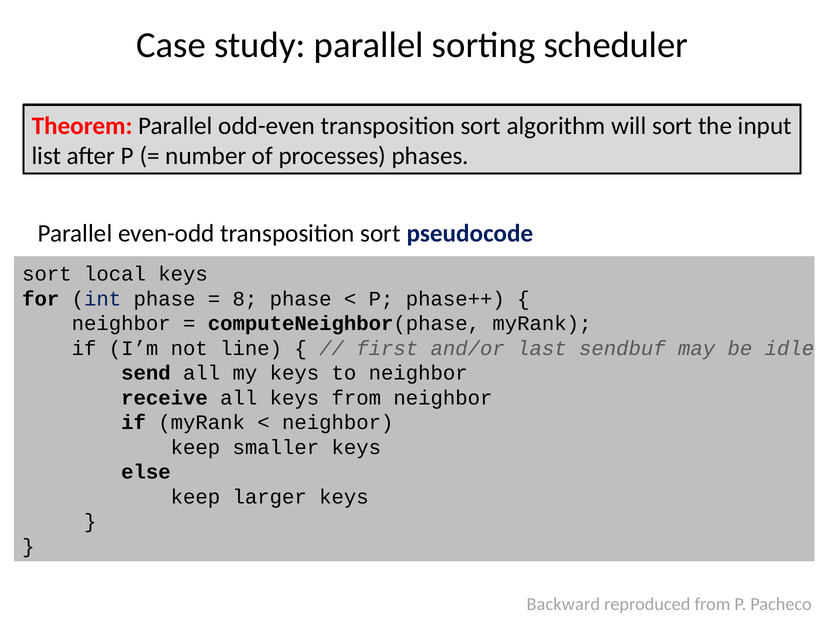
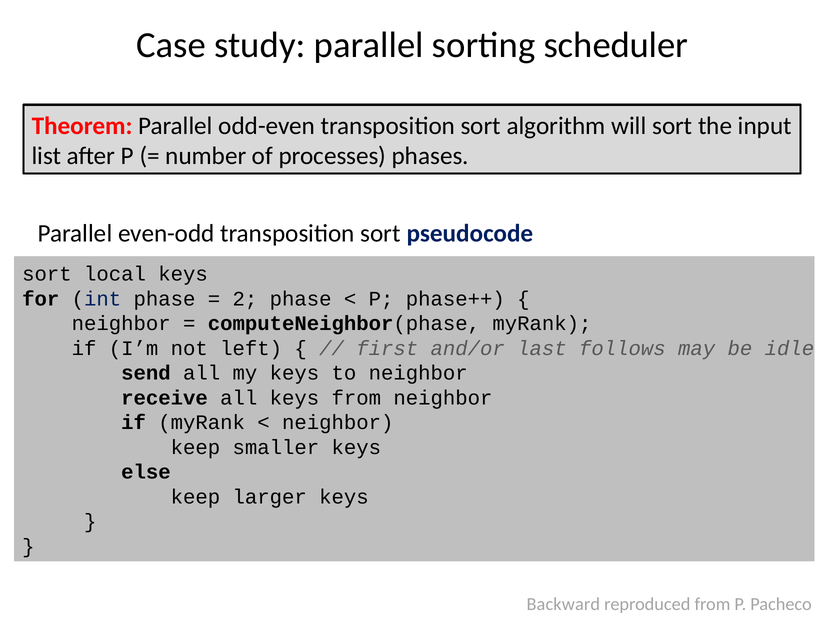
8: 8 -> 2 (245, 299)
line: line -> left (251, 348)
sendbuf: sendbuf -> follows (622, 348)
